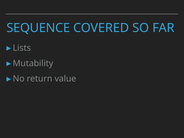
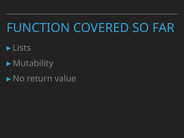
SEQUENCE: SEQUENCE -> FUNCTION (38, 28)
